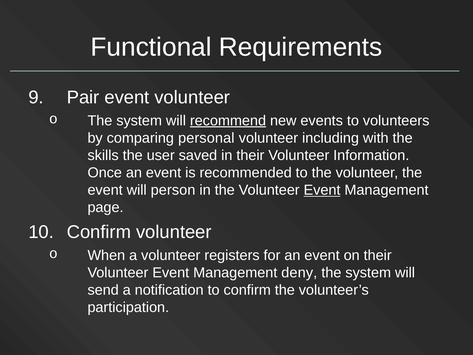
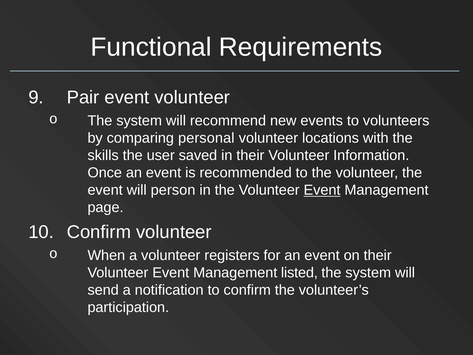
recommend underline: present -> none (228, 121)
including: including -> locations (331, 138)
deny: deny -> listed (299, 272)
